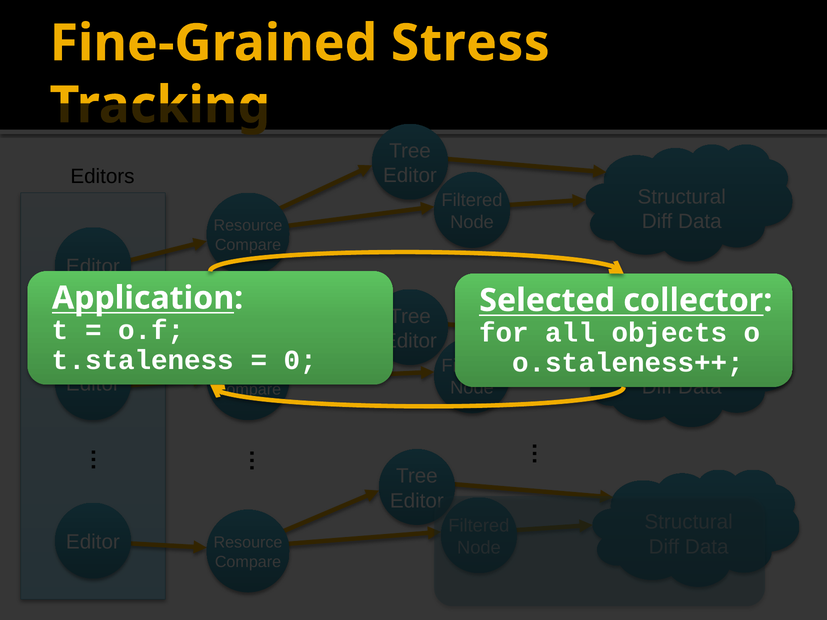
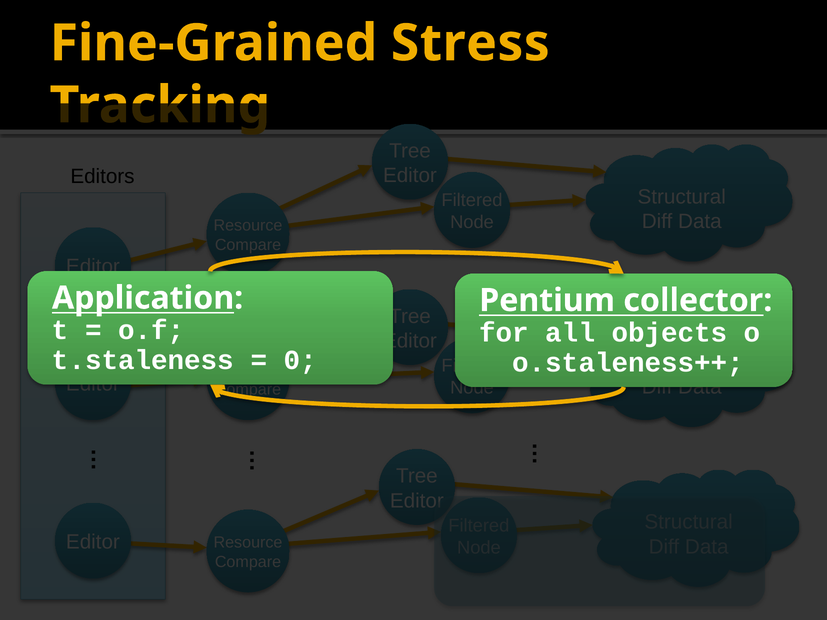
Selected: Selected -> Pentium (547, 301)
